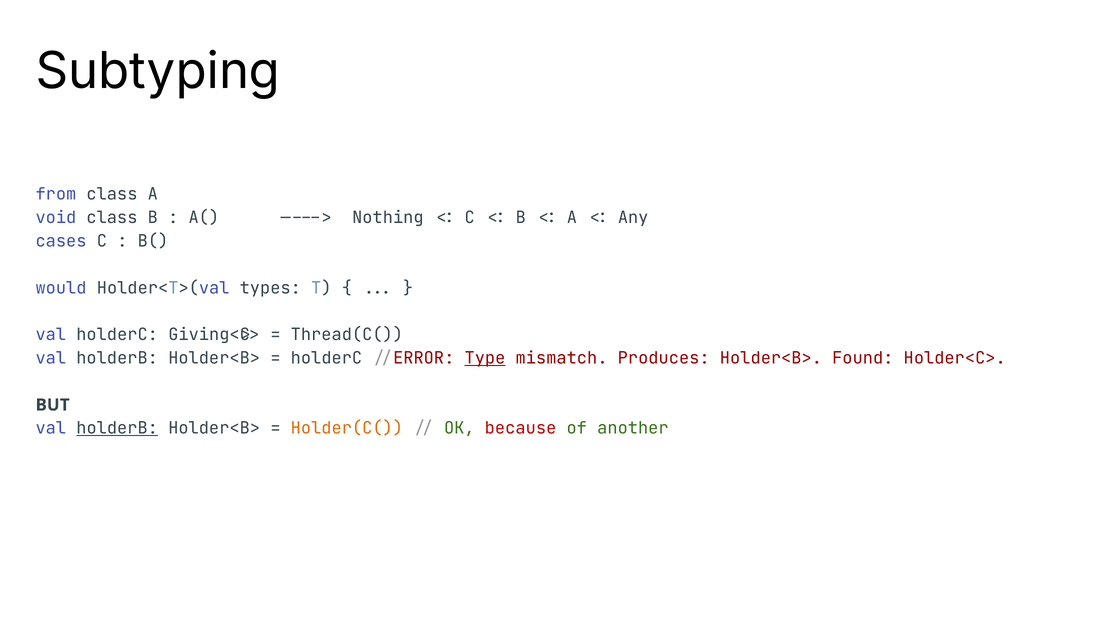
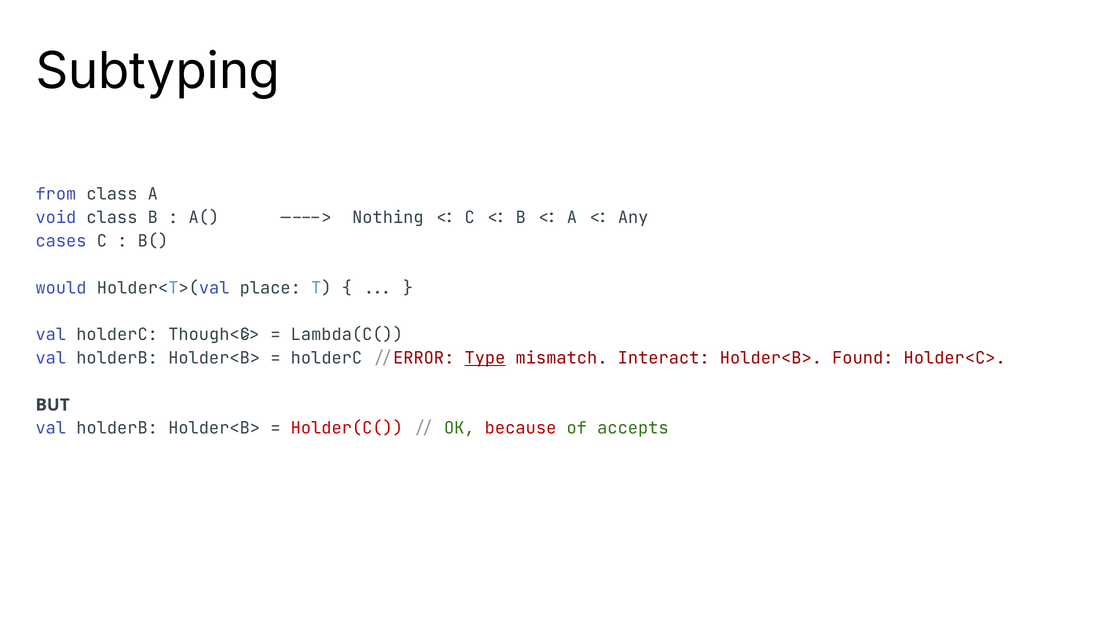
types: types -> place (270, 288)
Giving<C>: Giving<C> -> Though<C> (214, 335)
Thread(C(: Thread(C( -> Lambda(C( (347, 335)
Produces: Produces -> Interact (664, 358)
holderB underline: present -> none (117, 428)
Holder(C( colour: orange -> red (347, 428)
another: another -> accepts (633, 428)
